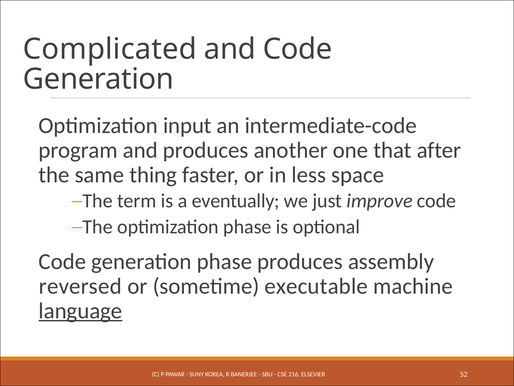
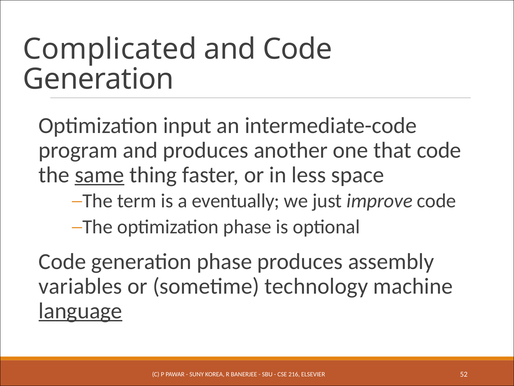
that after: after -> code (439, 150)
same underline: none -> present (99, 175)
reversed: reversed -> variables (80, 286)
executable: executable -> technology (316, 286)
